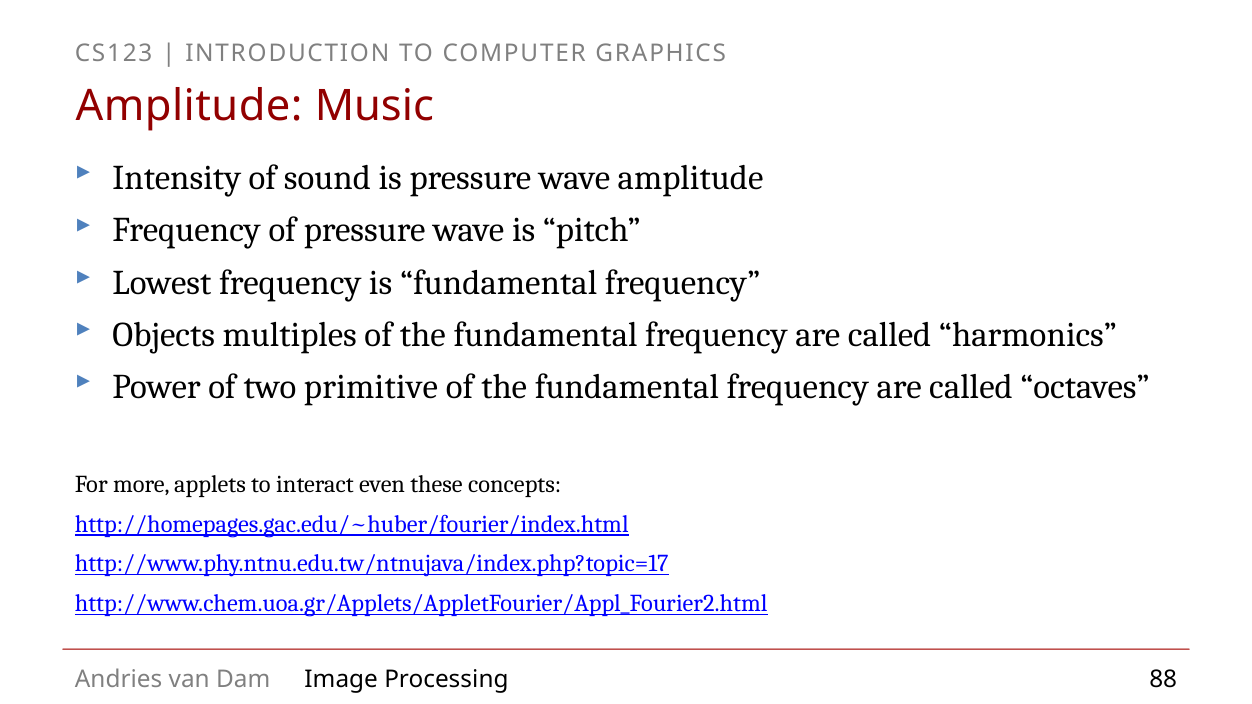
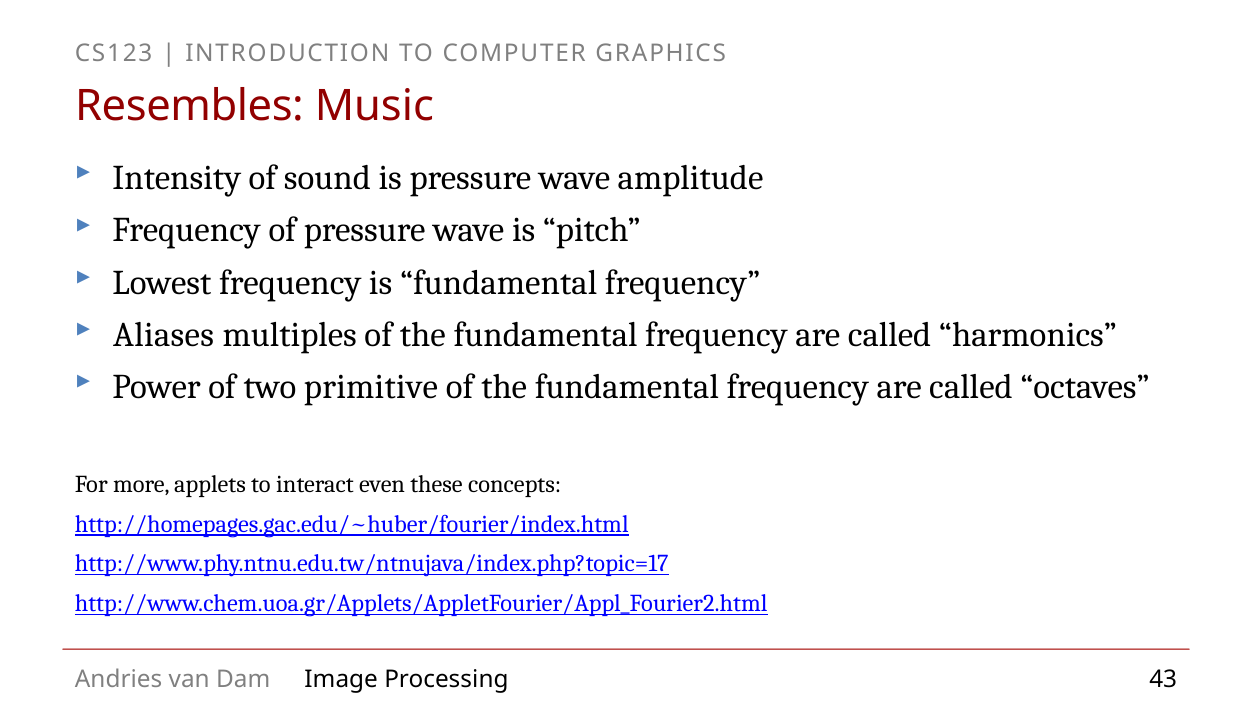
Amplitude: Amplitude -> Resembles (189, 106)
Objects: Objects -> Aliases (164, 335)
88: 88 -> 43 (1163, 680)
